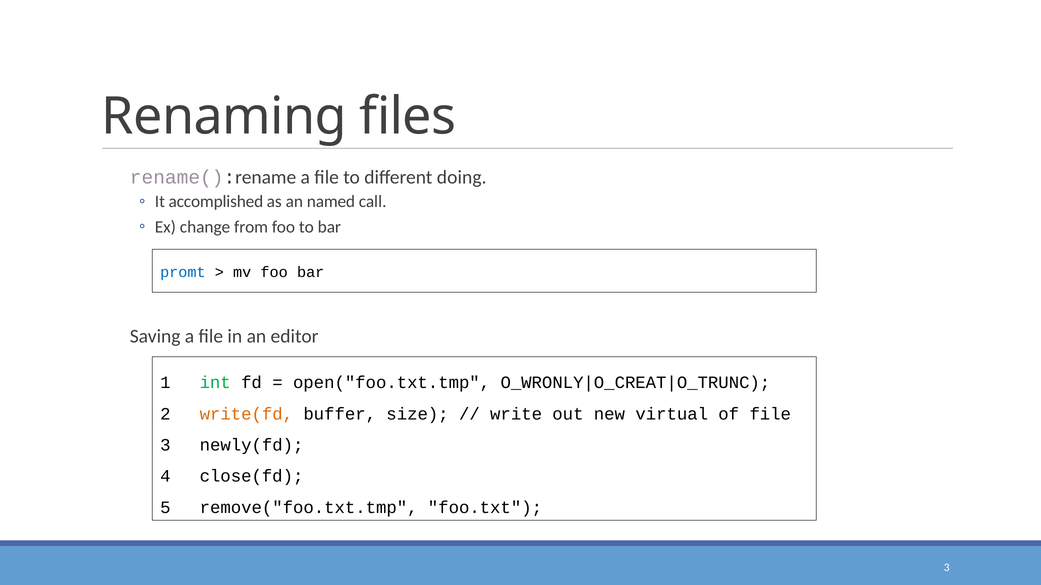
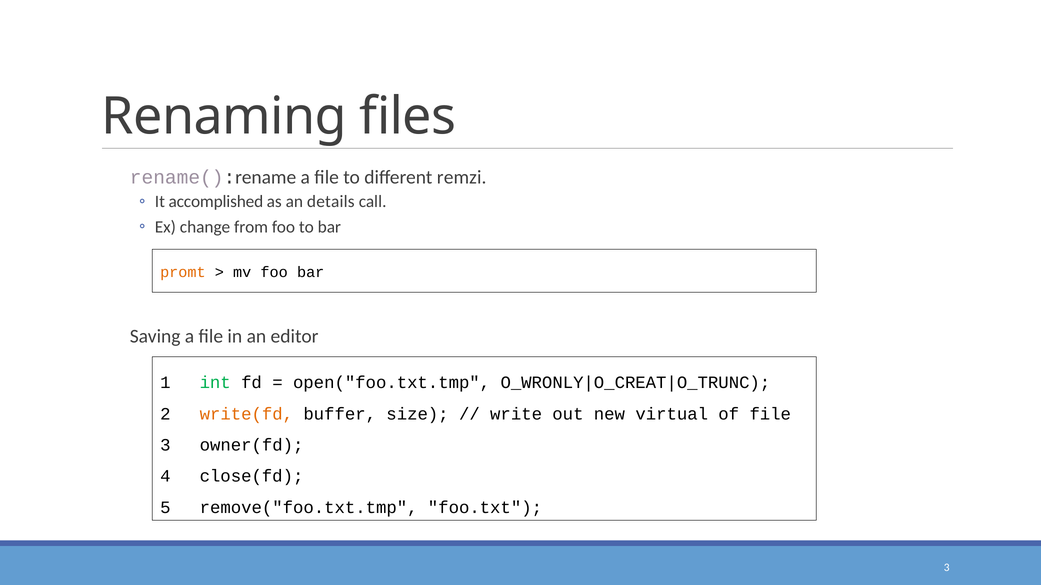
doing: doing -> remzi (462, 178)
named: named -> details (331, 202)
promt colour: blue -> orange (183, 272)
newly(fd: newly(fd -> owner(fd (252, 446)
